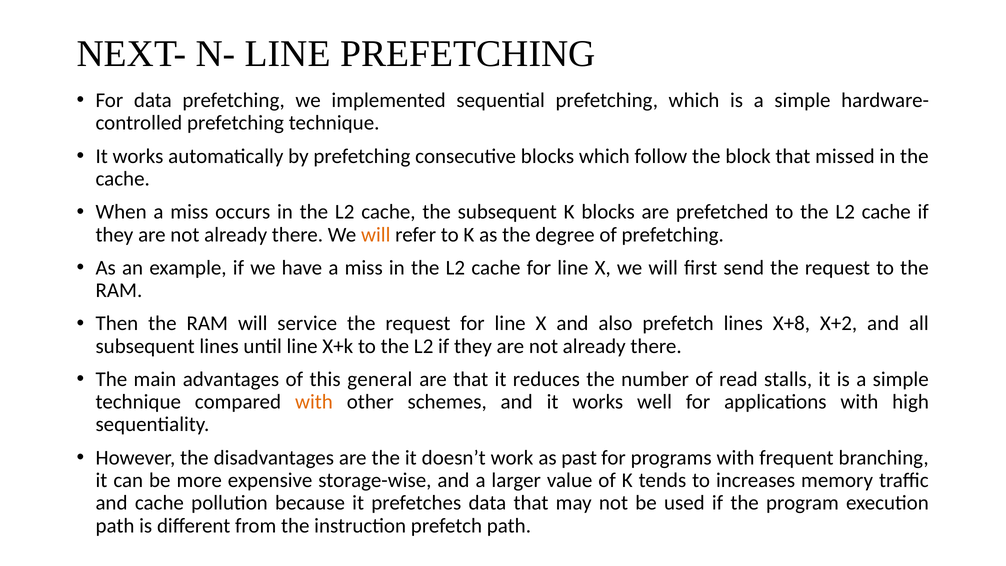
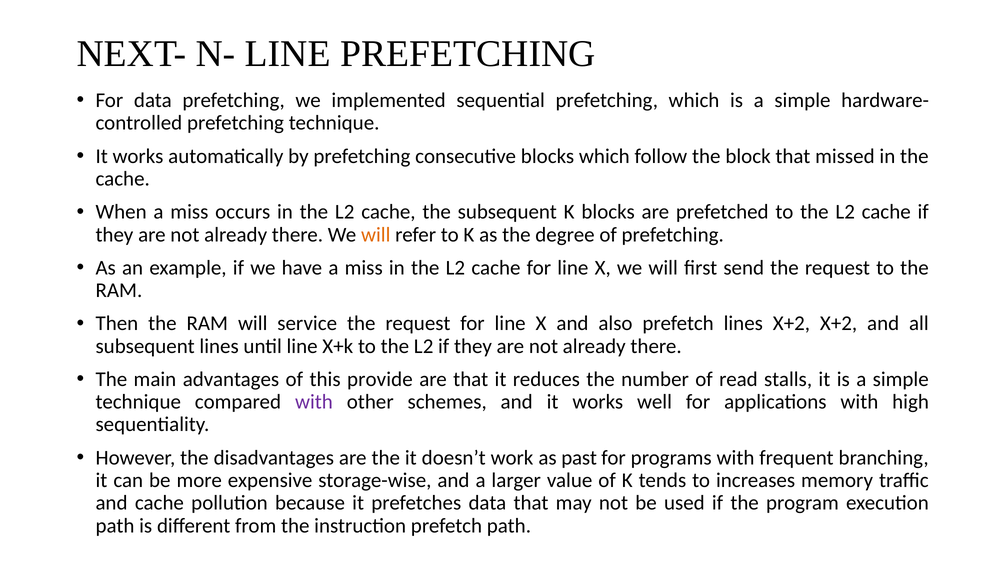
lines X+8: X+8 -> X+2 (791, 323)
general: general -> provide (380, 379)
with colour: orange -> purple (314, 402)
